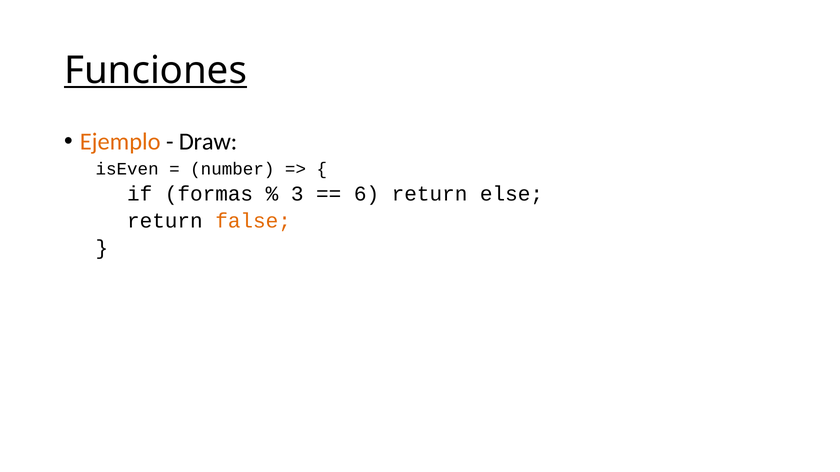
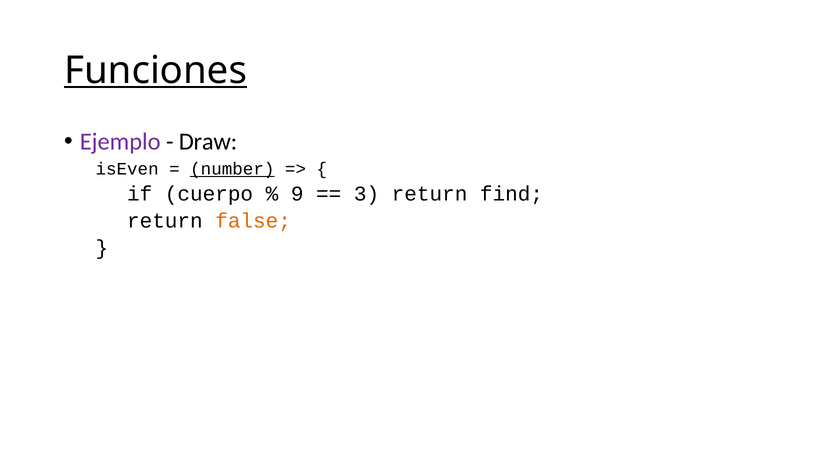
Ejemplo colour: orange -> purple (120, 142)
number underline: none -> present (232, 169)
formas: formas -> cuerpo (209, 194)
3: 3 -> 9 (297, 194)
6: 6 -> 3 (367, 194)
else: else -> find (511, 194)
